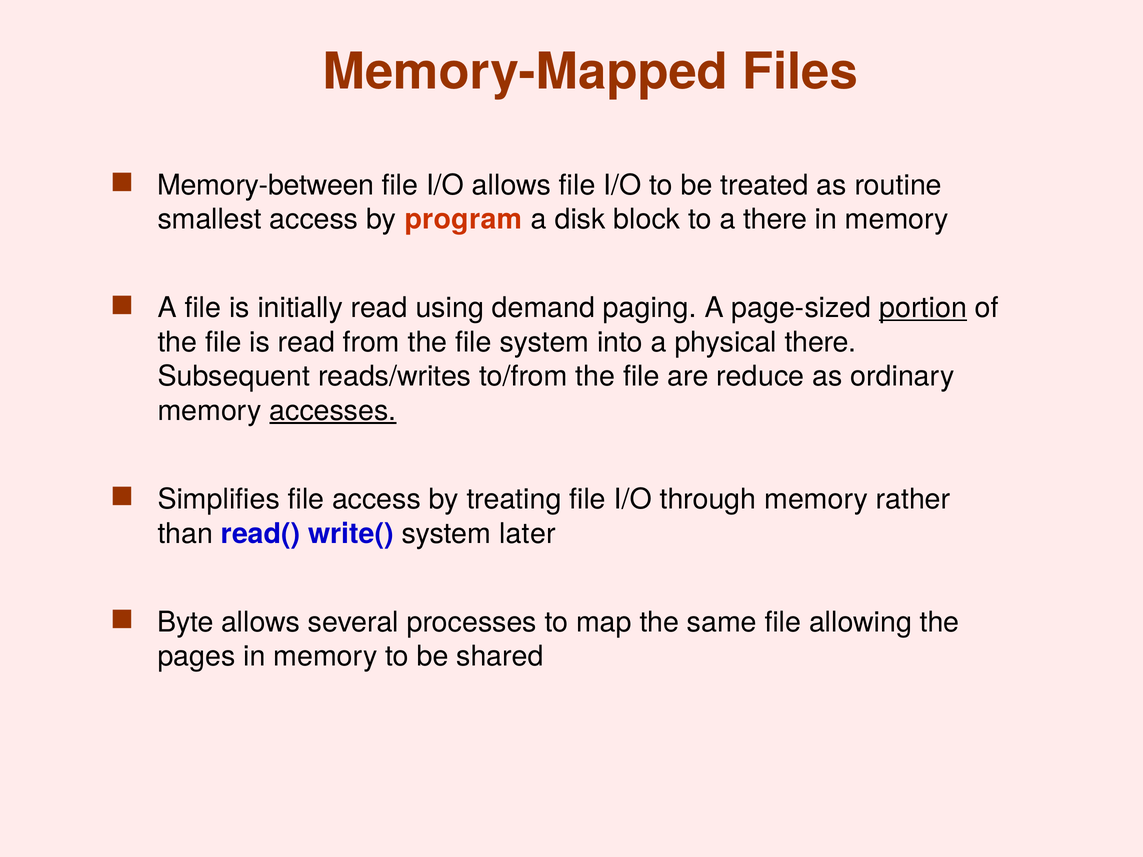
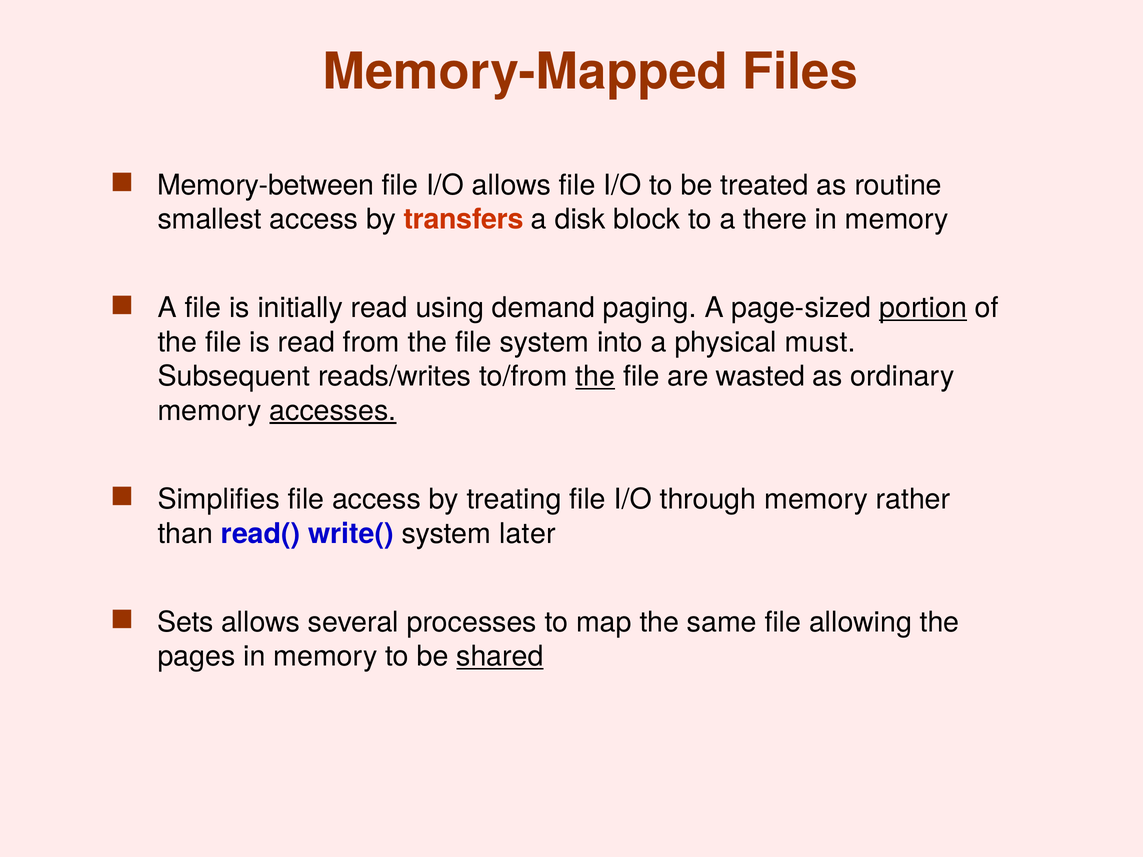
program: program -> transfers (464, 219)
physical there: there -> must (820, 342)
the underline: none -> present (595, 377)
reduce: reduce -> wasted (761, 377)
Byte: Byte -> Sets (186, 622)
shared underline: none -> present (500, 657)
